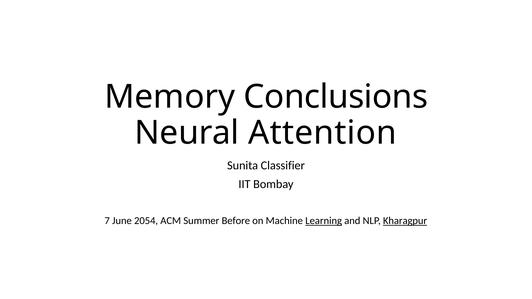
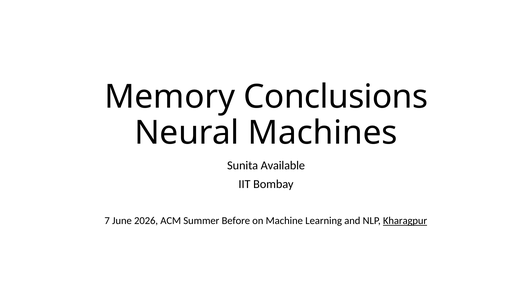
Attention: Attention -> Machines (323, 133)
Classifier: Classifier -> Available (283, 166)
2054: 2054 -> 2026 (146, 221)
Learning underline: present -> none (324, 221)
